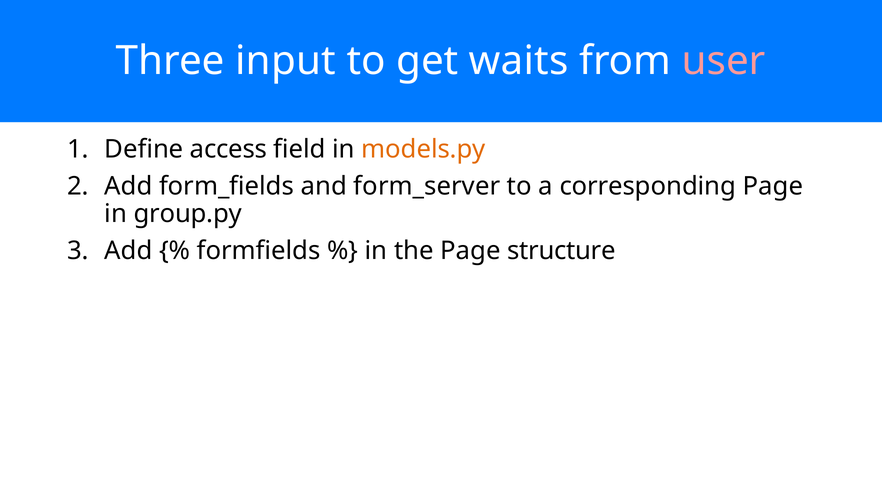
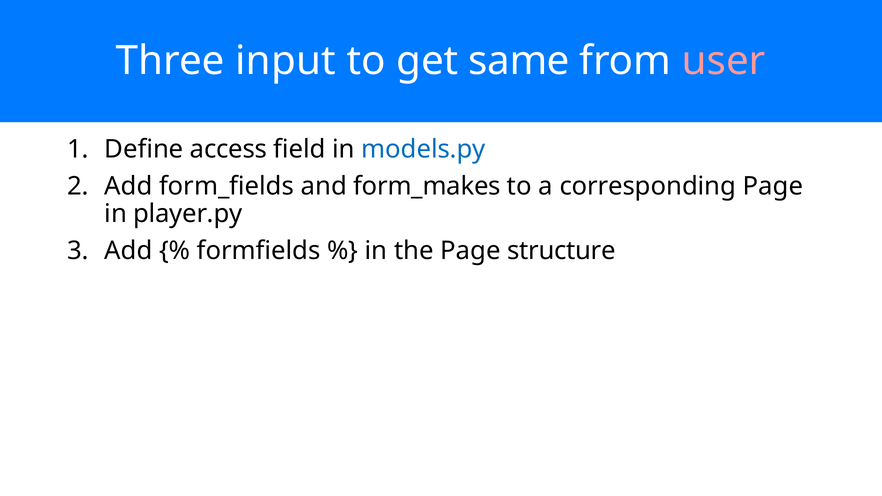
waits: waits -> same (519, 61)
models.py colour: orange -> blue (423, 149)
form_server: form_server -> form_makes (427, 186)
group.py: group.py -> player.py (188, 214)
